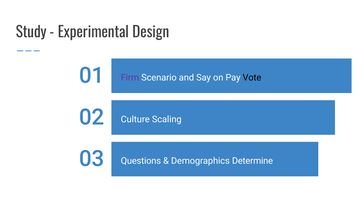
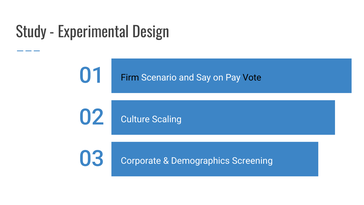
Firm colour: purple -> black (130, 77)
Questions: Questions -> Corporate (141, 161)
Determine: Determine -> Screening (252, 161)
